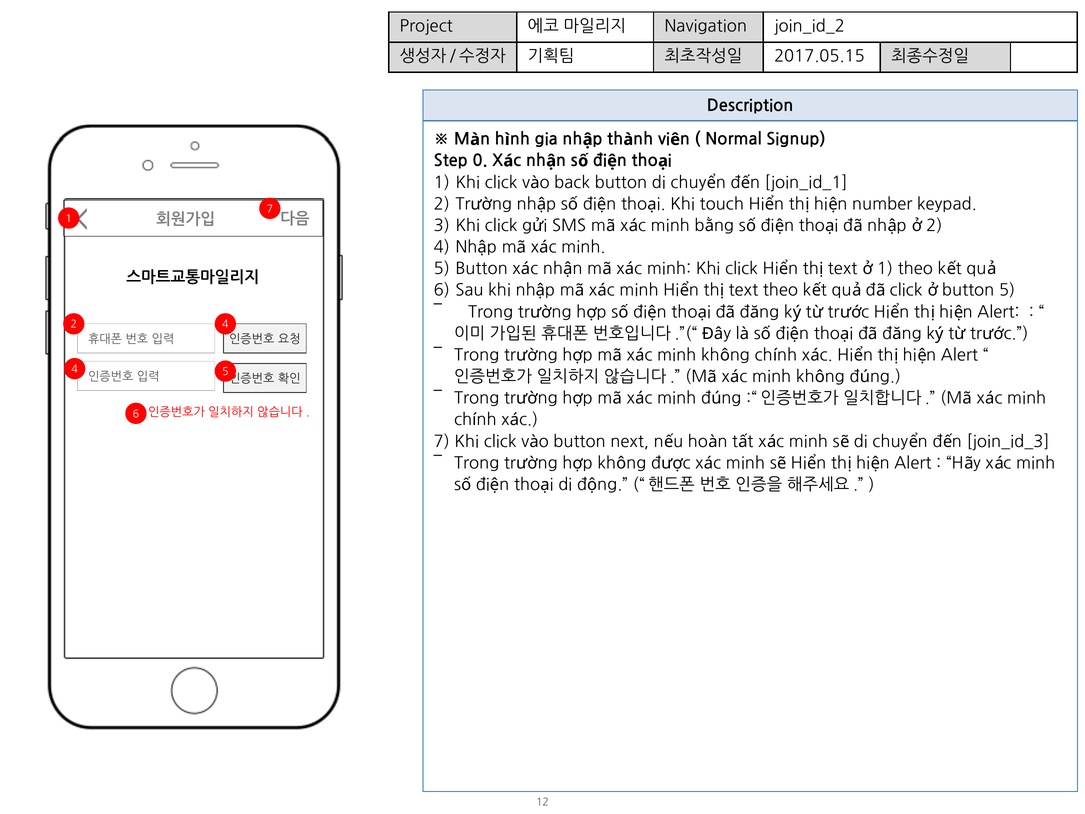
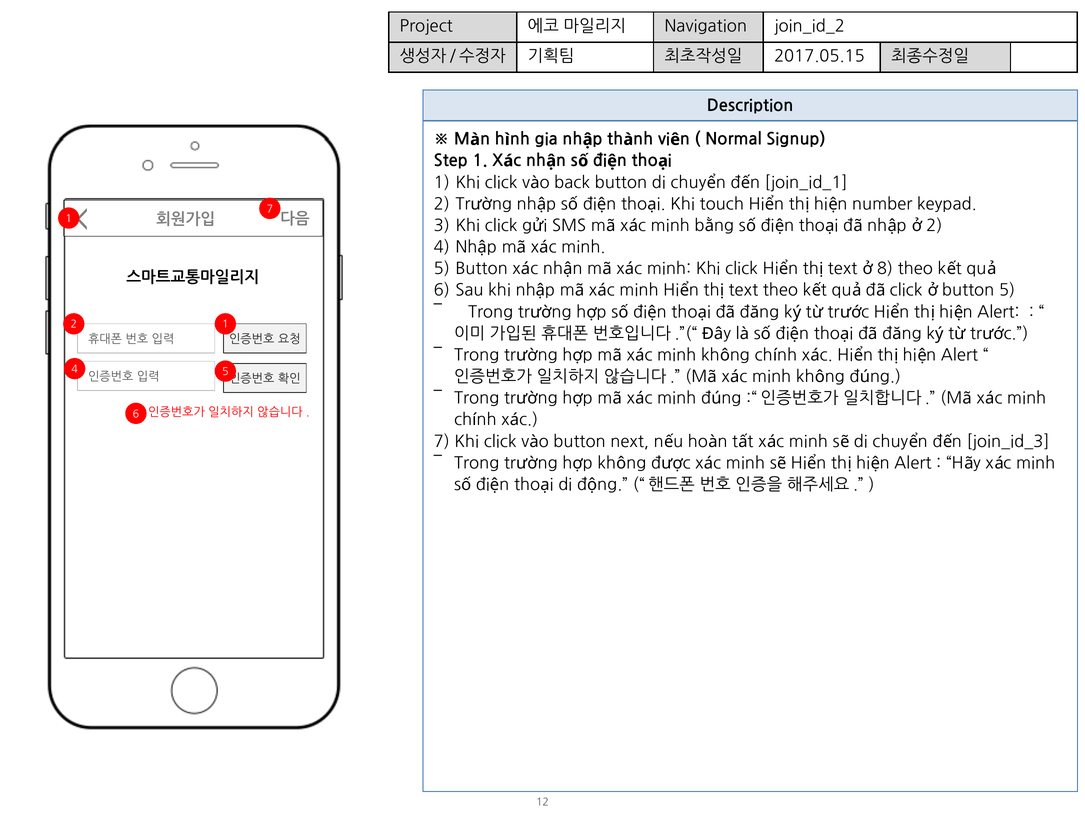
Step 0: 0 -> 1 (480, 161)
text 1: 1 -> 8 (885, 269)
2 4: 4 -> 1 (225, 324)
